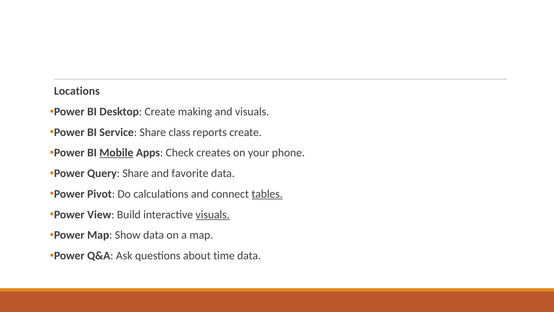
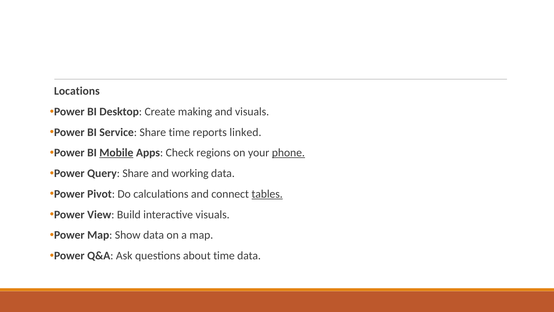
Share class: class -> time (179, 132)
reports create: create -> linked (245, 132)
creates: creates -> regions (214, 153)
phone underline: none -> present (288, 153)
favorite: favorite -> working (190, 173)
visuals underline: present -> none (213, 214)
